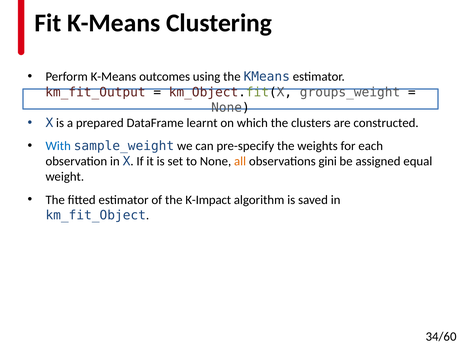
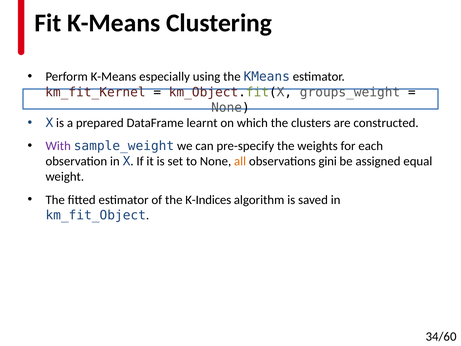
outcomes: outcomes -> especially (165, 77)
km_fit_Output: km_fit_Output -> km_fit_Kernel (95, 92)
With colour: blue -> purple (58, 146)
K-Impact: K-Impact -> K-Indices (208, 200)
